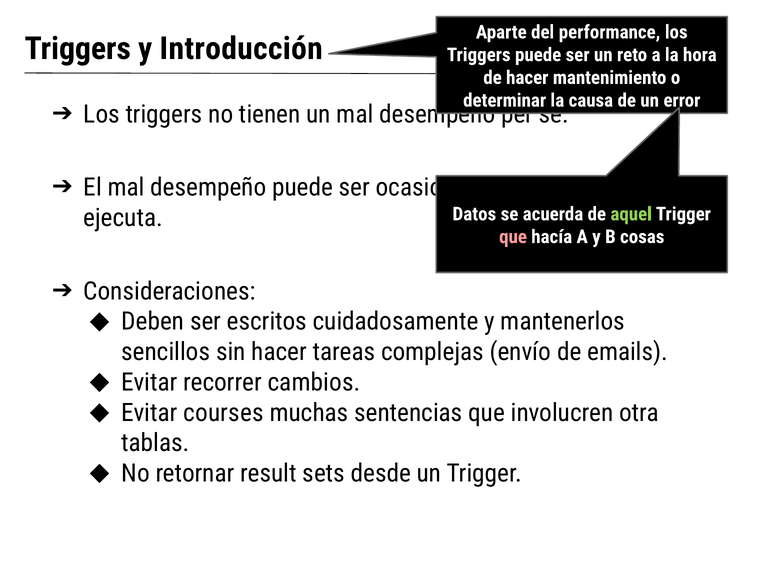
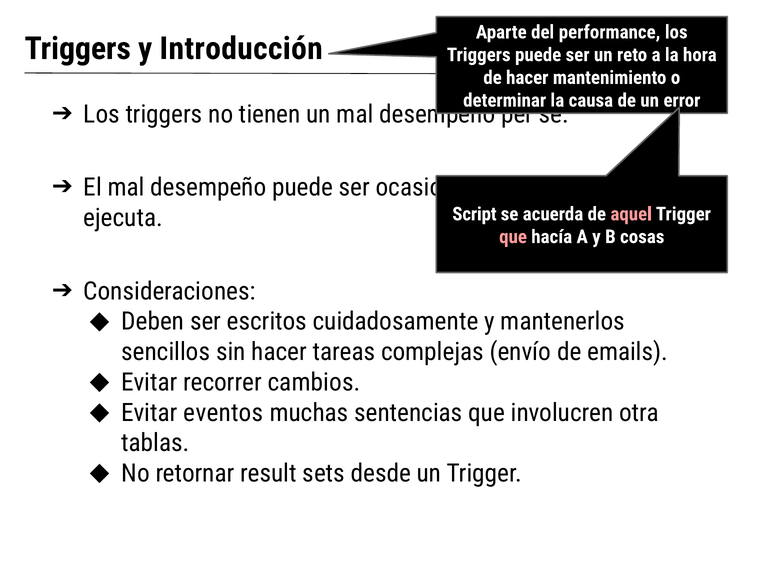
Datos: Datos -> Script (474, 214)
aquel colour: light green -> pink (631, 214)
courses: courses -> eventos (223, 413)
